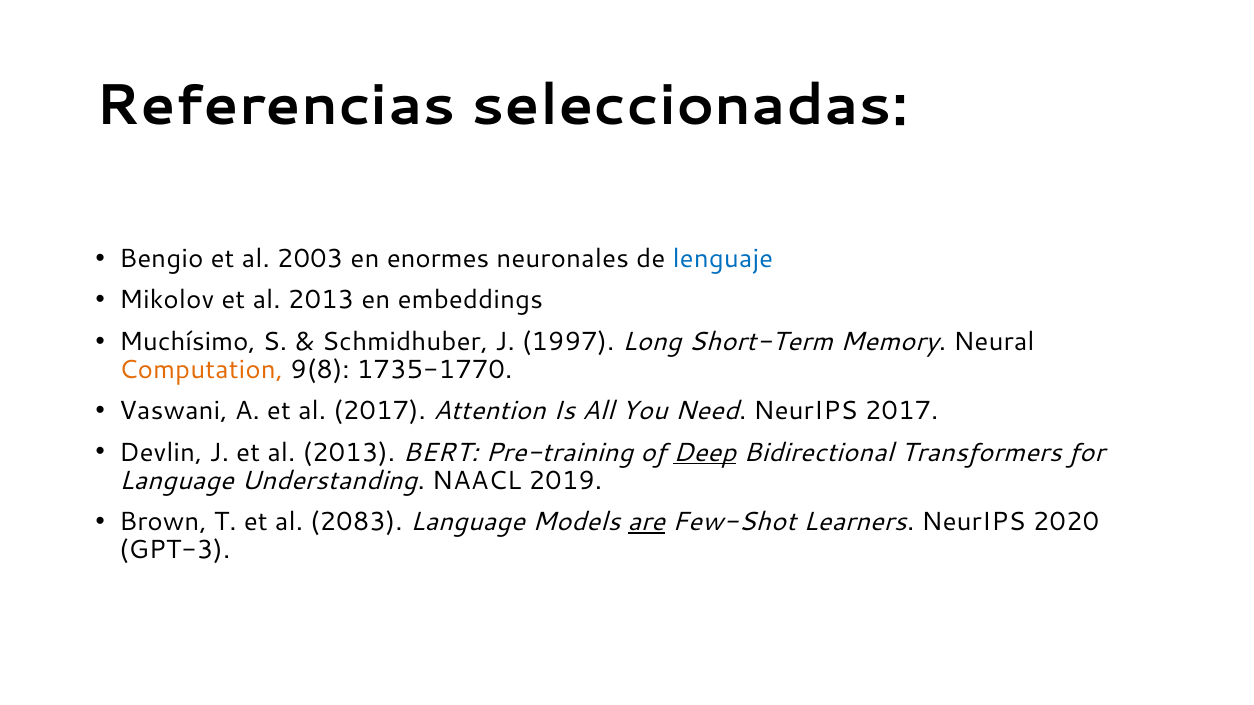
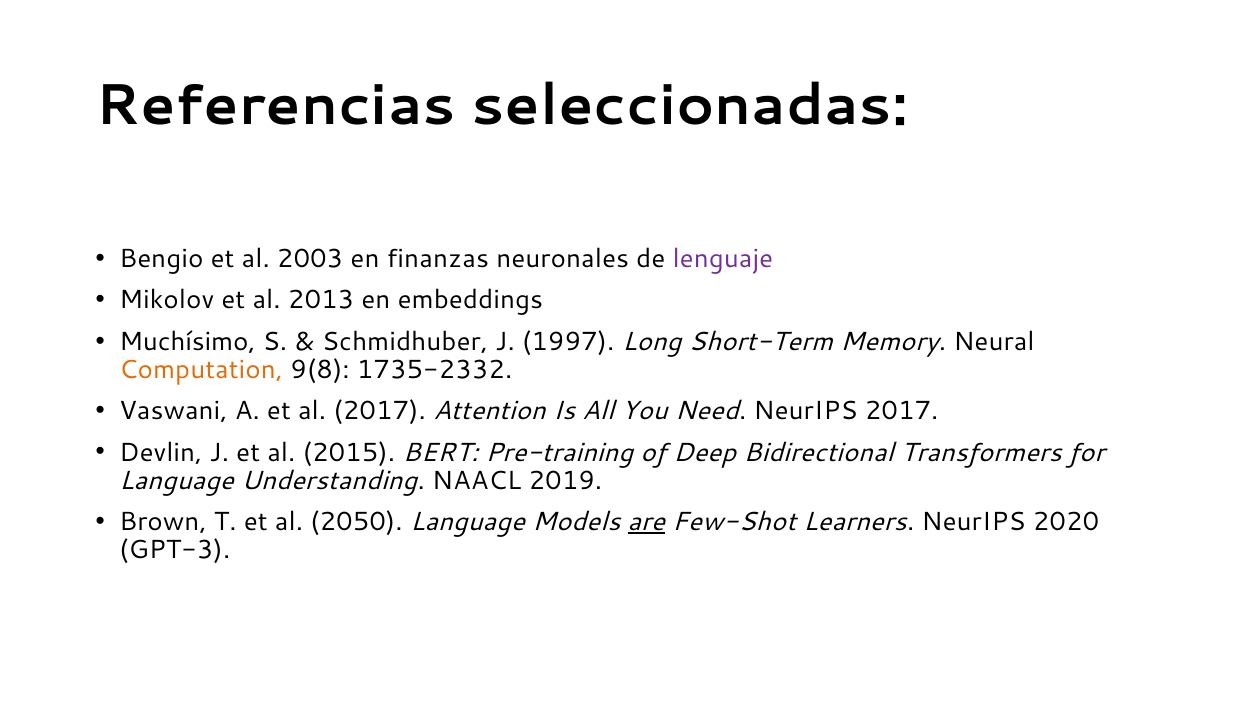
enormes: enormes -> finanzas (438, 259)
lenguaje colour: blue -> purple (723, 259)
1735-1770: 1735-1770 -> 1735-2332 (435, 370)
J et al 2013: 2013 -> 2015 (349, 453)
Deep underline: present -> none (705, 453)
2083: 2083 -> 2050 (356, 522)
